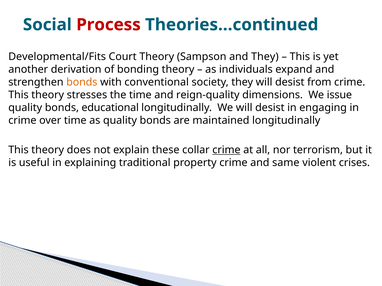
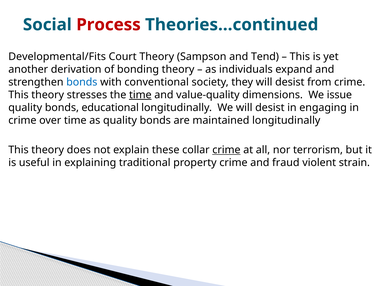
and They: They -> Tend (265, 57)
bonds colour: orange -> blue (82, 82)
time underline: none -> present (140, 95)
reign-quality: reign-quality -> value-quality (208, 95)
same: same -> fraud (286, 163)
crises: crises -> strain (354, 163)
